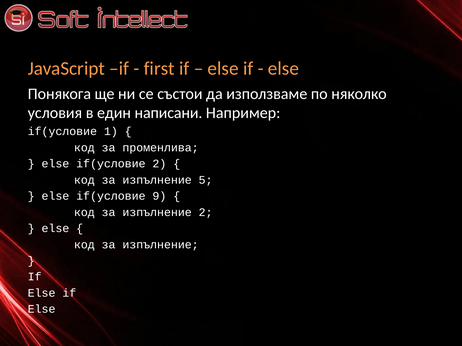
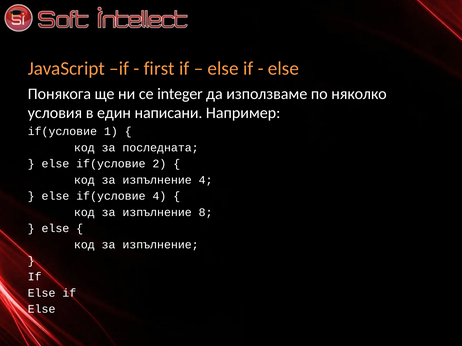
състои: състои -> integer (180, 94)
променлива: променлива -> последната (161, 148)
изпълнение 5: 5 -> 4 (206, 180)
if(условие 9: 9 -> 4 (159, 196)
изпълнение 2: 2 -> 8 (206, 213)
